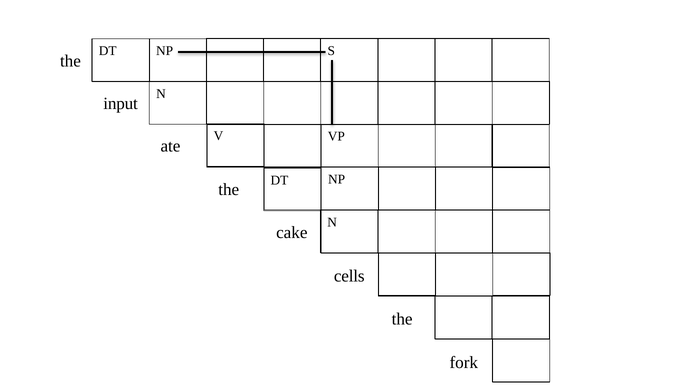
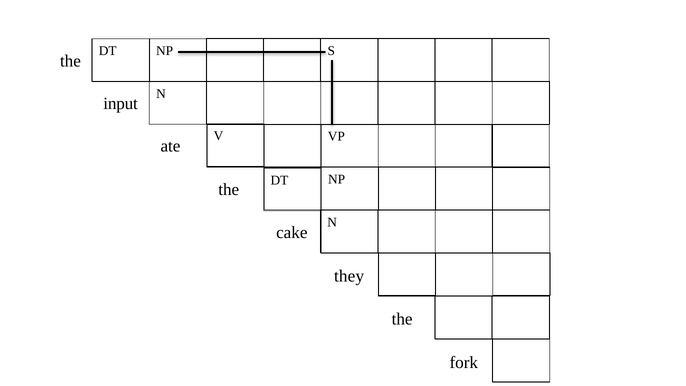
cells: cells -> they (349, 276)
